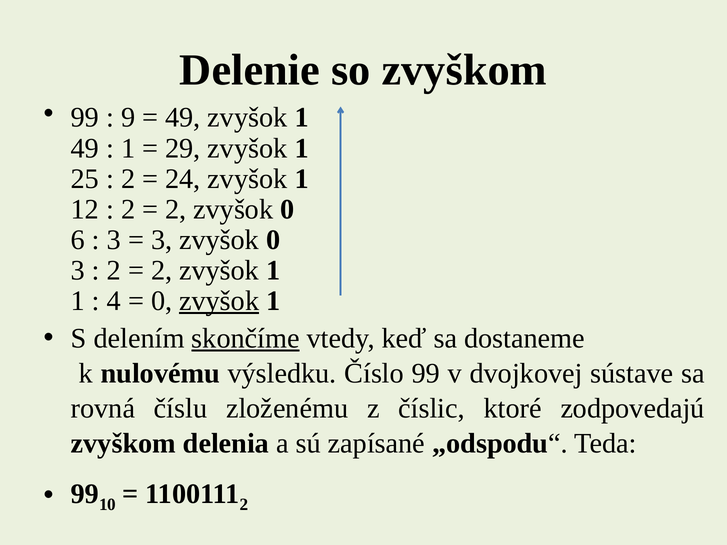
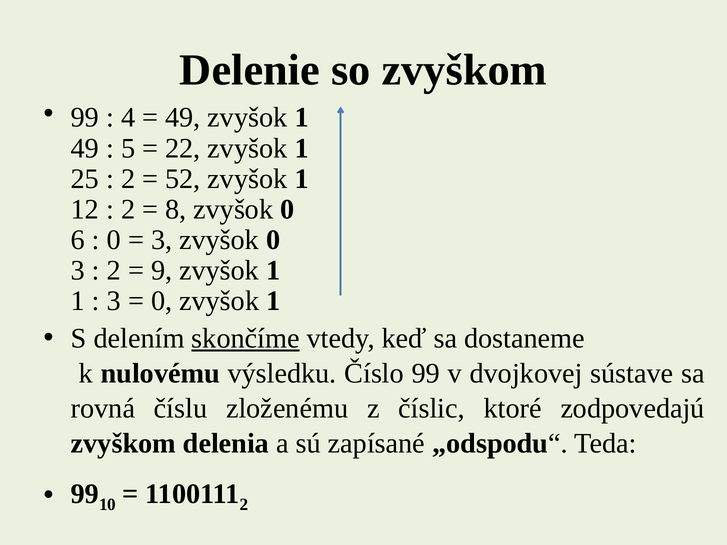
9: 9 -> 4 (128, 118)
1: 1 -> 5 (128, 148)
29: 29 -> 22 (183, 148)
24: 24 -> 52 (183, 179)
2: 2 -> 8 (176, 209)
3: 3 -> 0 (114, 240)
2: 2 -> 9 (162, 270)
4: 4 -> 3 (114, 301)
zvyšok underline: present -> none (219, 301)
